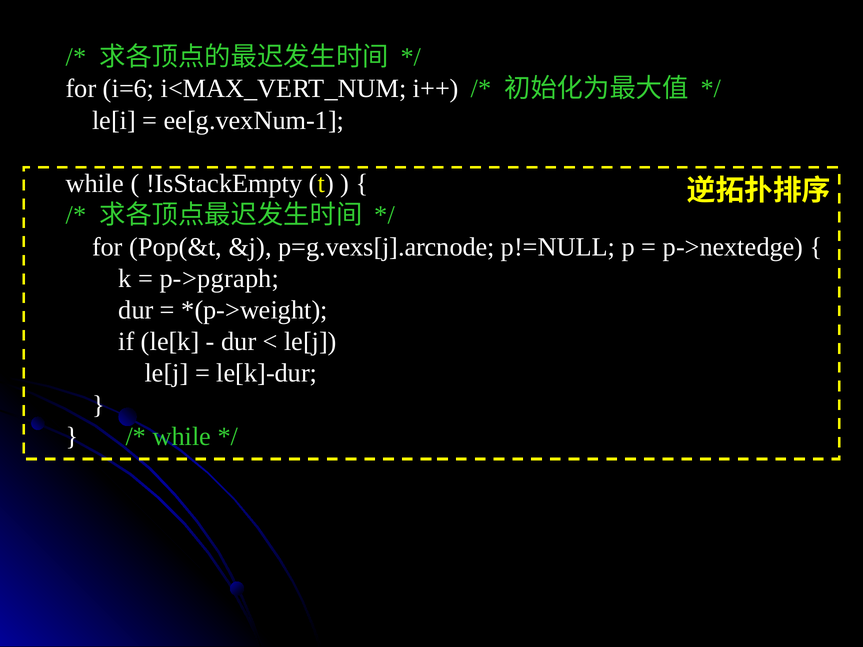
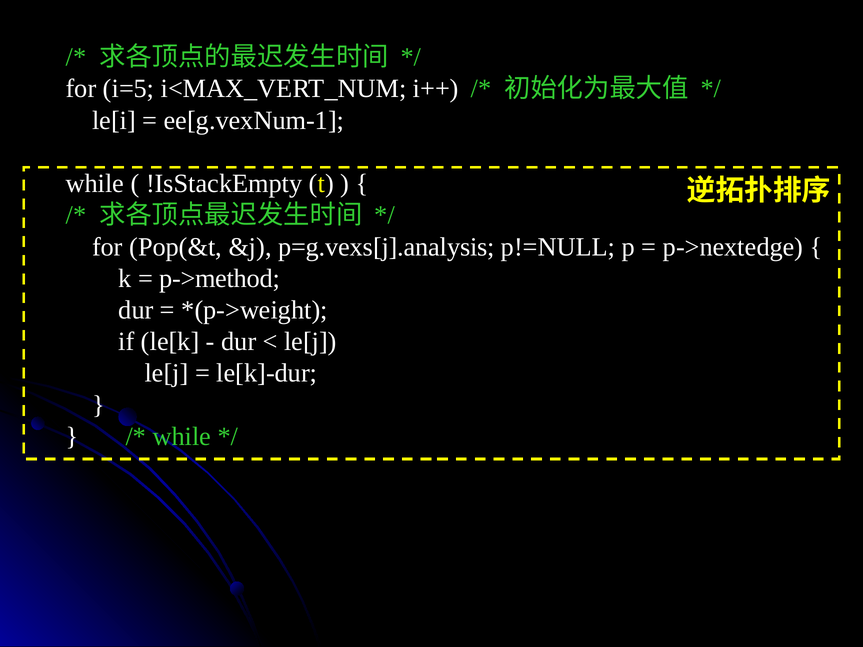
i=6: i=6 -> i=5 (129, 89)
p=g.vexs[j].arcnode: p=g.vexs[j].arcnode -> p=g.vexs[j].analysis (386, 247)
p->pgraph: p->pgraph -> p->method (220, 279)
